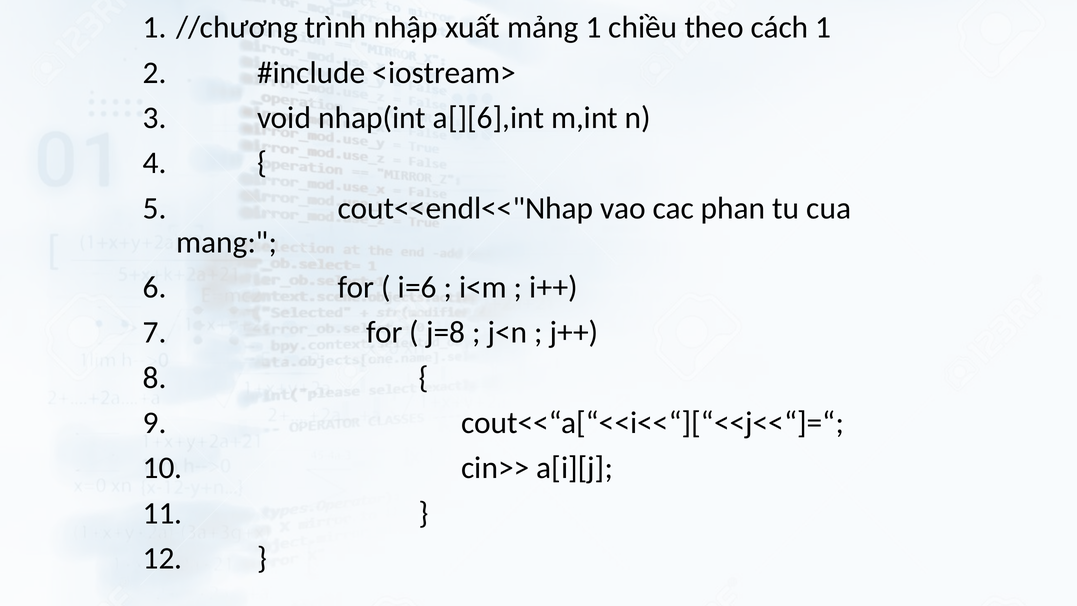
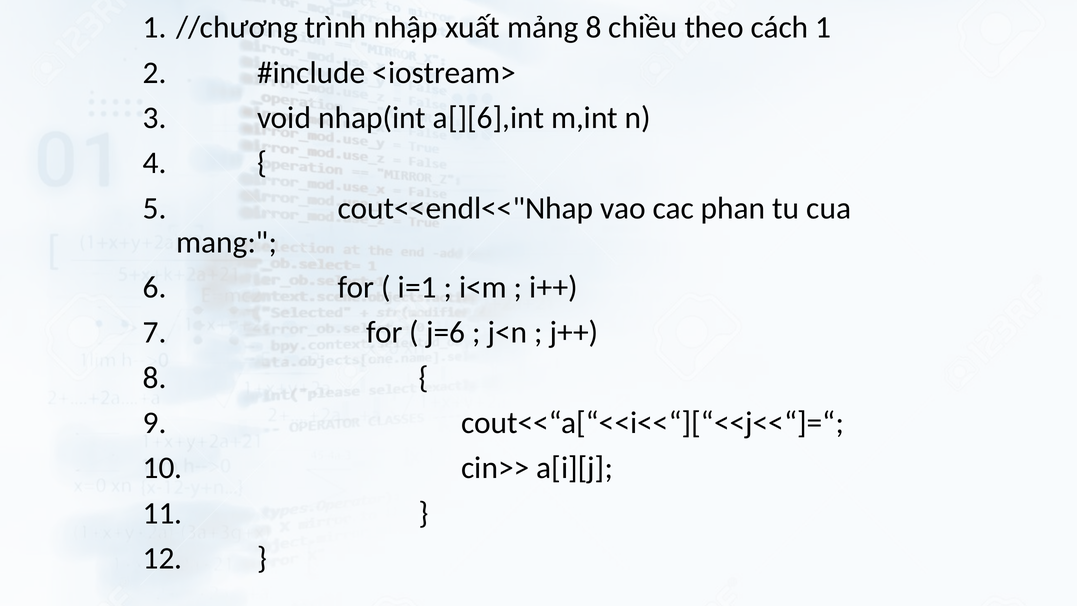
mảng 1: 1 -> 8 (593, 28)
i=6: i=6 -> i=1 (417, 287)
j=8: j=8 -> j=6 (446, 332)
